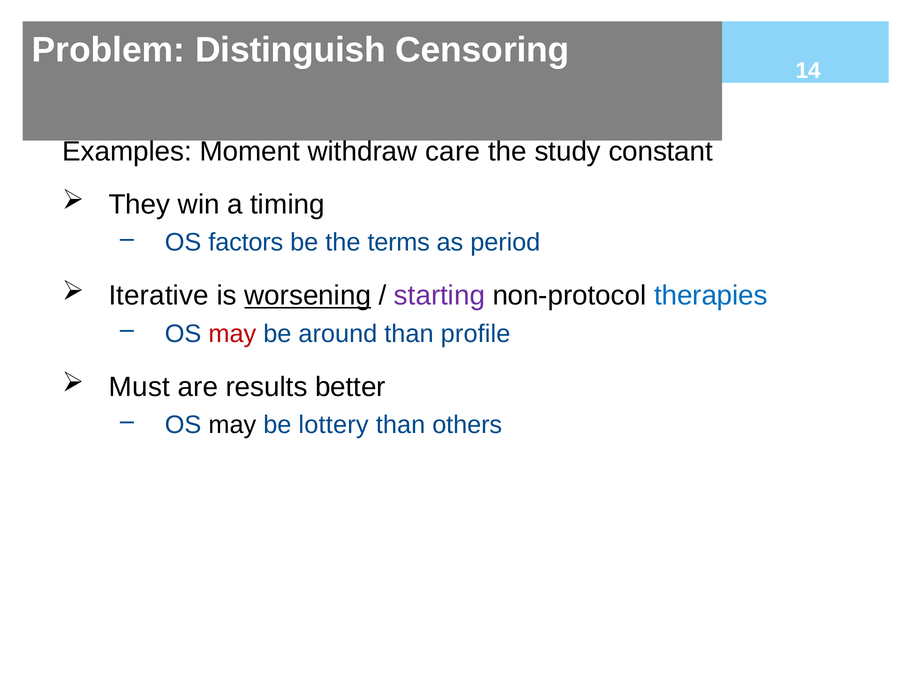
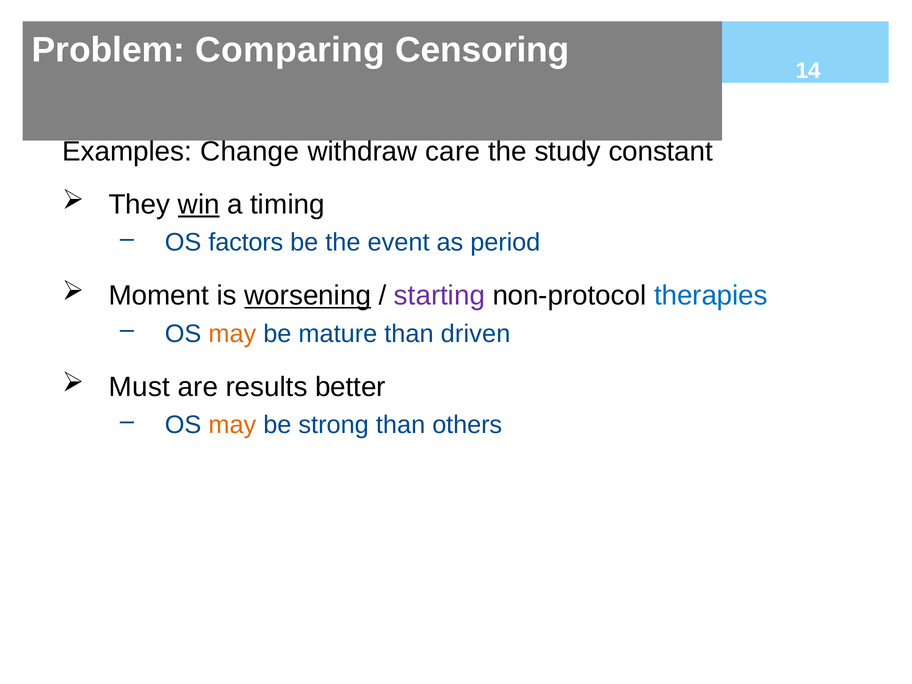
Distinguish: Distinguish -> Comparing (290, 50)
Moment: Moment -> Change (250, 152)
win underline: none -> present (199, 204)
terms: terms -> event (399, 242)
Iterative: Iterative -> Moment (159, 296)
may colour: red -> orange (232, 334)
around: around -> mature (338, 334)
profile: profile -> driven (476, 334)
may colour: black -> orange (232, 425)
lottery: lottery -> strong (334, 425)
